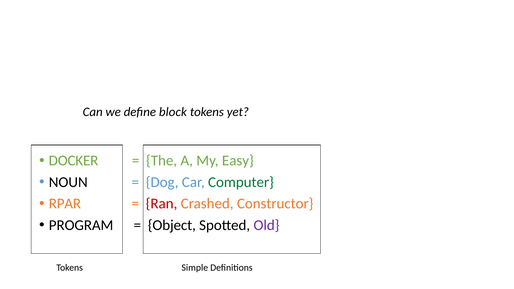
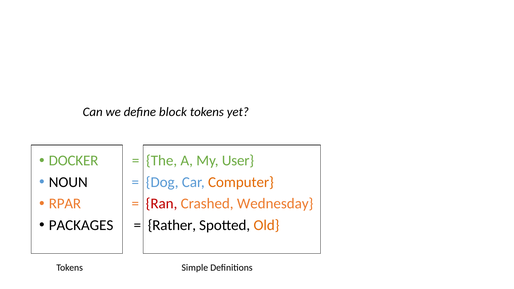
Easy: Easy -> User (238, 161)
Computer colour: green -> orange (241, 182)
Constructor: Constructor -> Wednesday (275, 204)
PROGRAM: PROGRAM -> PACKAGES (81, 225)
Object: Object -> Rather (172, 225)
Old colour: purple -> orange (266, 225)
